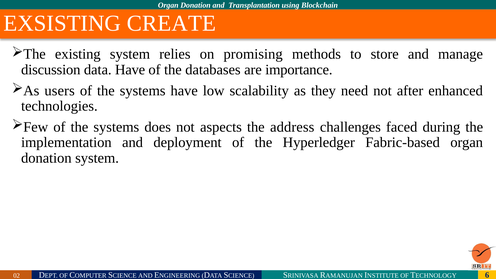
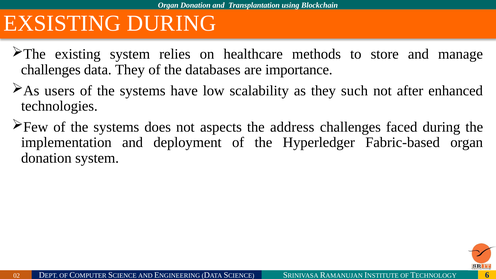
EXSISTING CREATE: CREATE -> DURING (171, 23)
promising: promising -> healthcare (253, 54)
discussion: discussion -> challenges (51, 70)
data Have: Have -> They (130, 70)
need: need -> such (355, 91)
